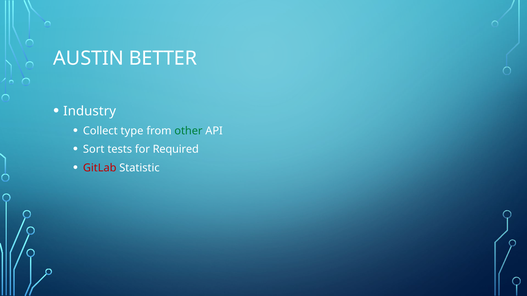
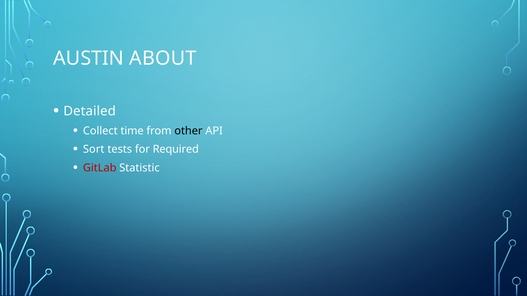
BETTER: BETTER -> ABOUT (163, 59)
Industry: Industry -> Detailed (90, 111)
type: type -> time (132, 131)
other colour: green -> black (188, 131)
